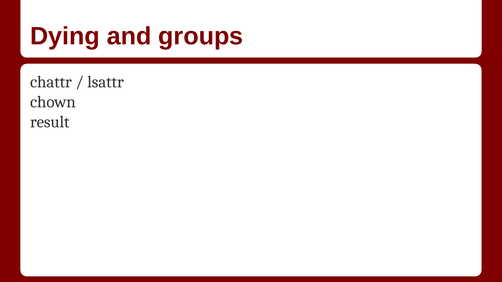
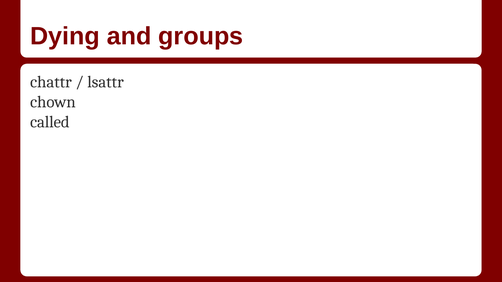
result: result -> called (50, 122)
